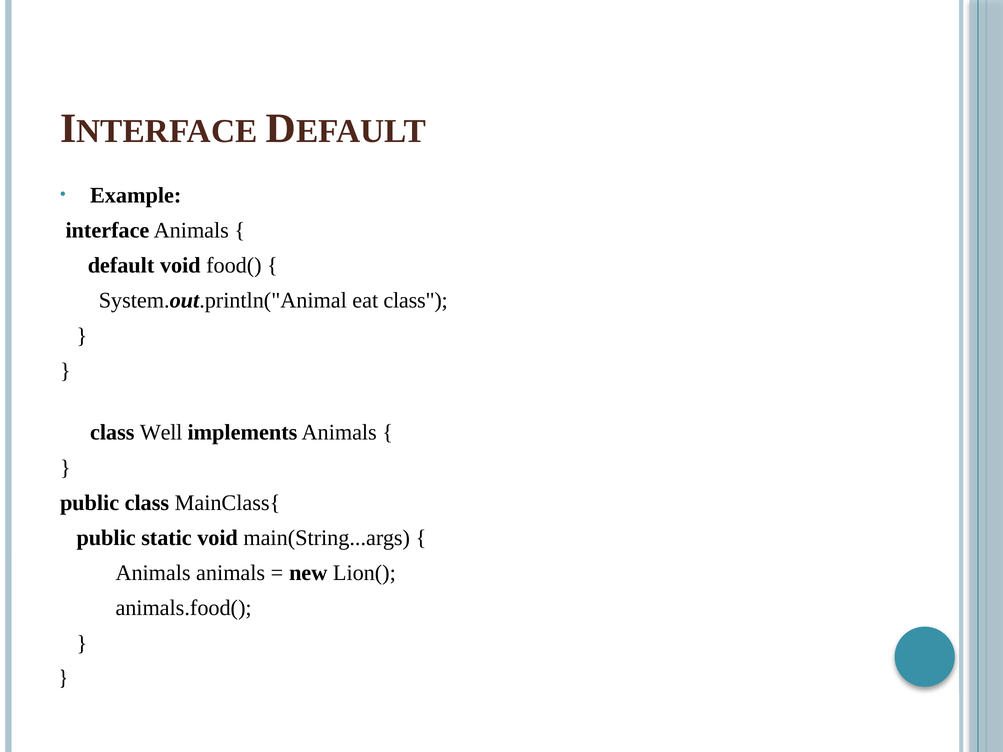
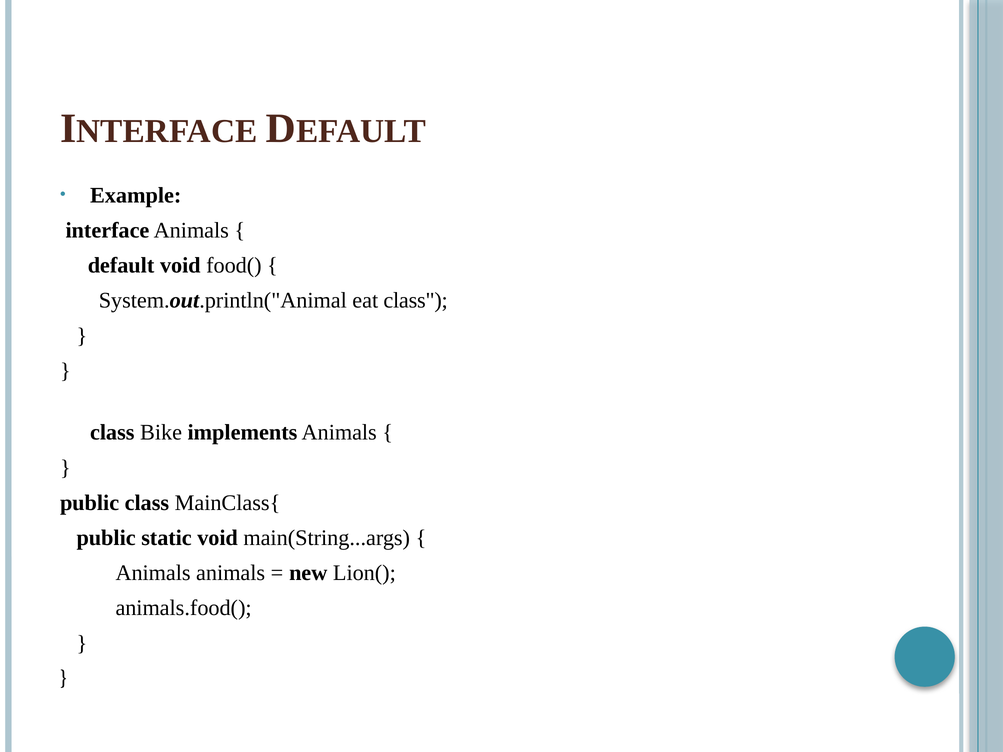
Well: Well -> Bike (161, 433)
